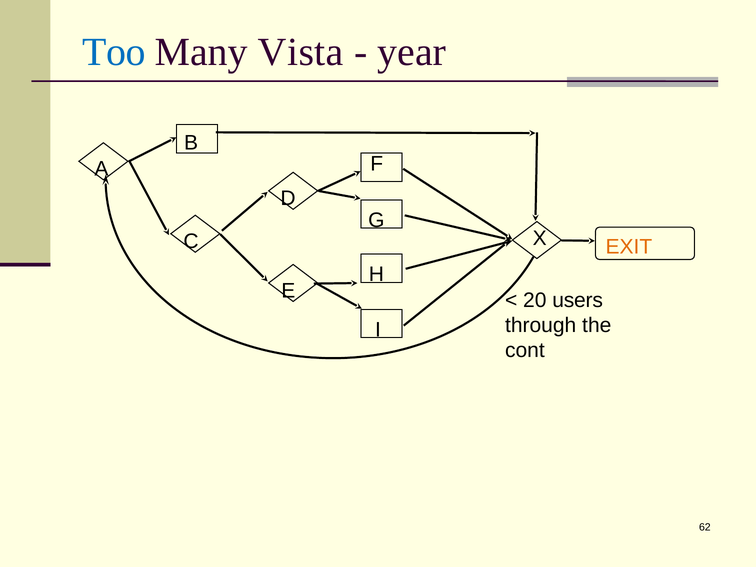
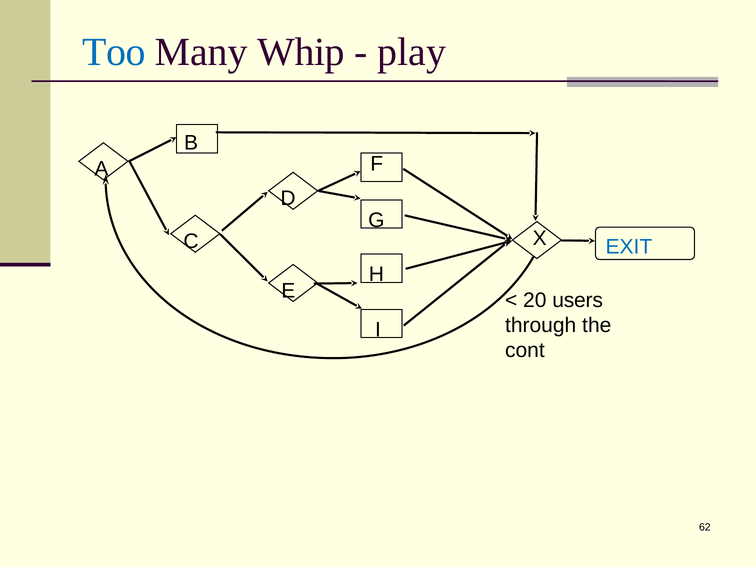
Vista: Vista -> Whip (301, 52)
year: year -> play (412, 52)
EXIT colour: orange -> blue (629, 247)
